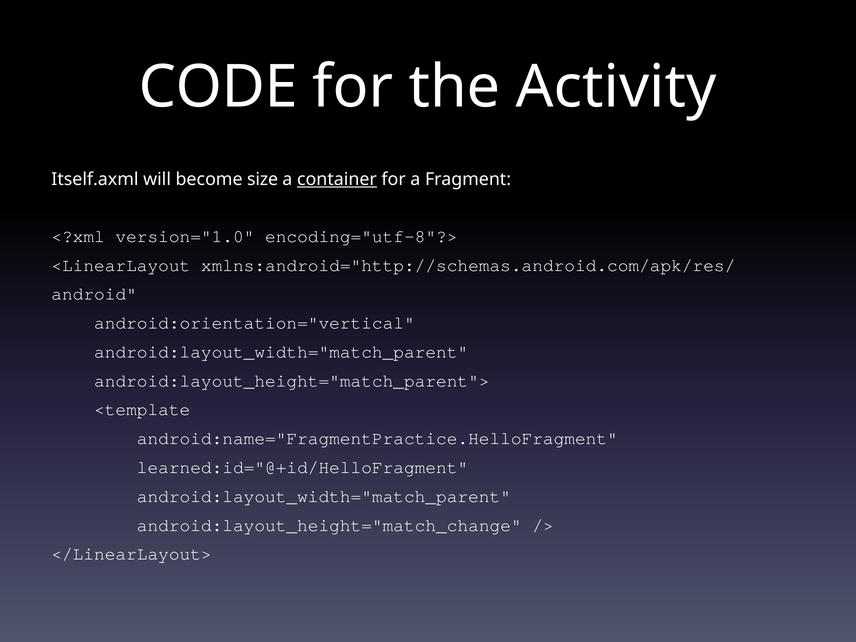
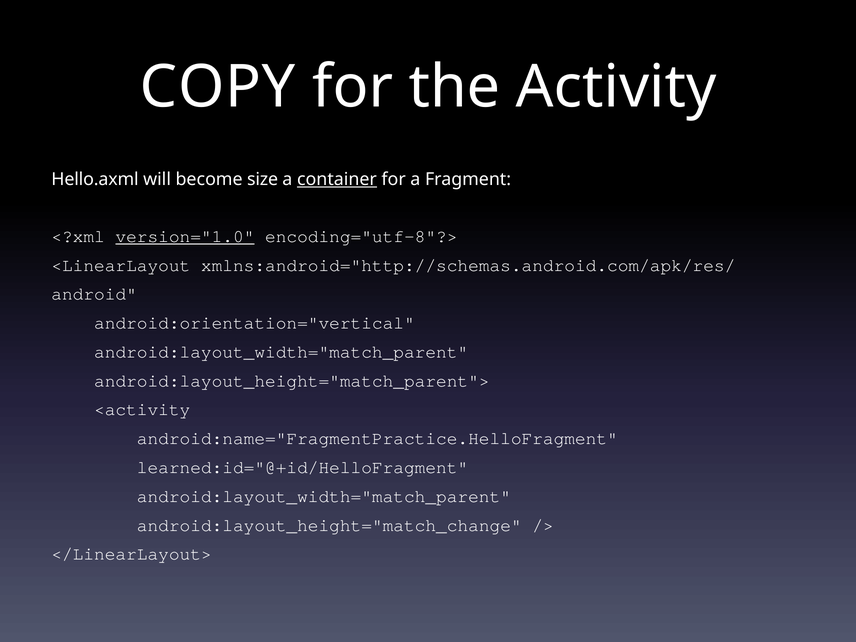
CODE: CODE -> COPY (218, 87)
Itself.axml: Itself.axml -> Hello.axml (95, 179)
version="1.0 underline: none -> present (185, 236)
<template: <template -> <activity (142, 410)
